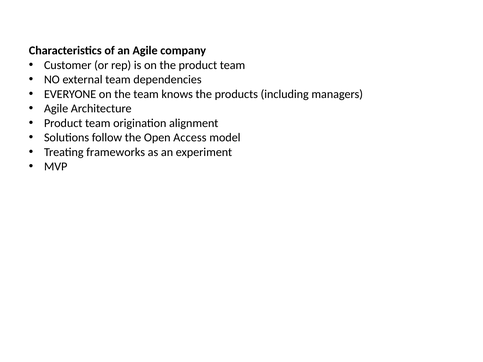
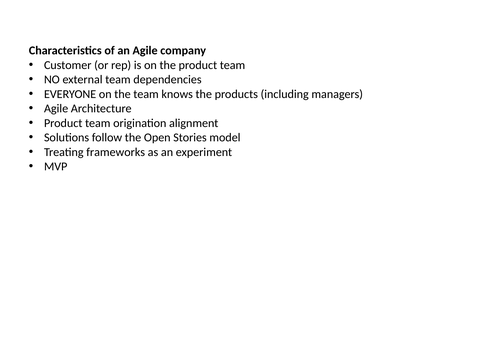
Access: Access -> Stories (190, 138)
